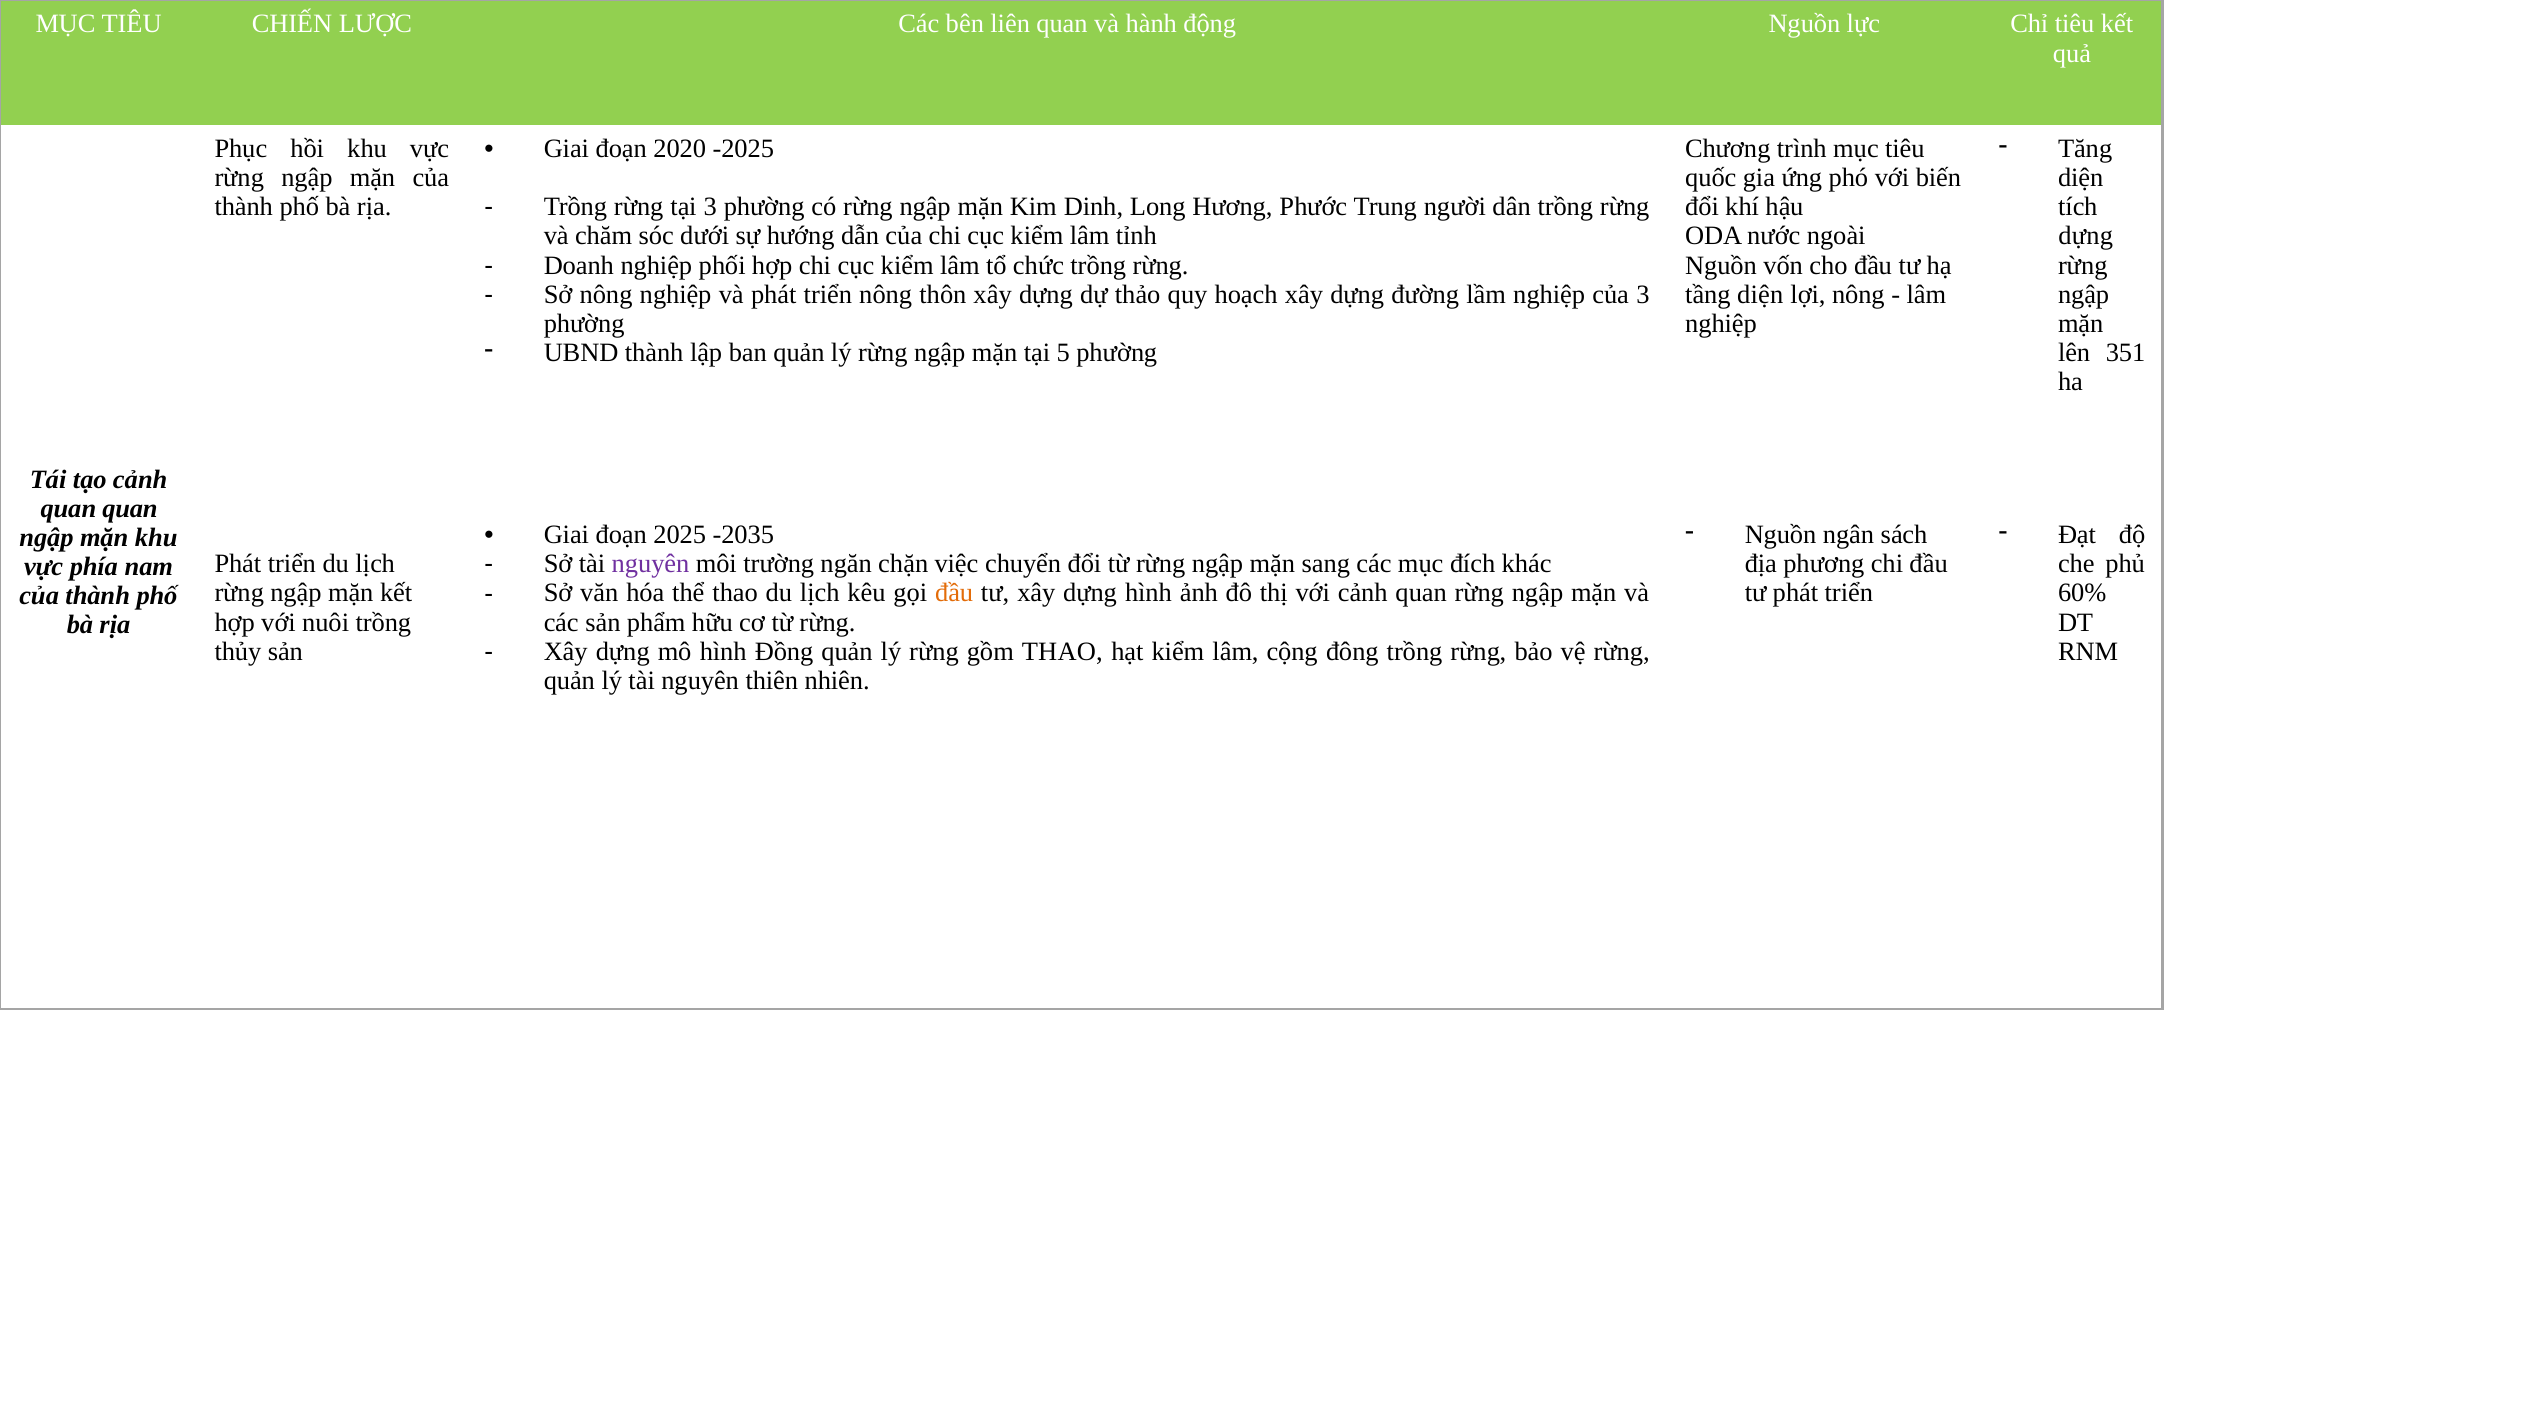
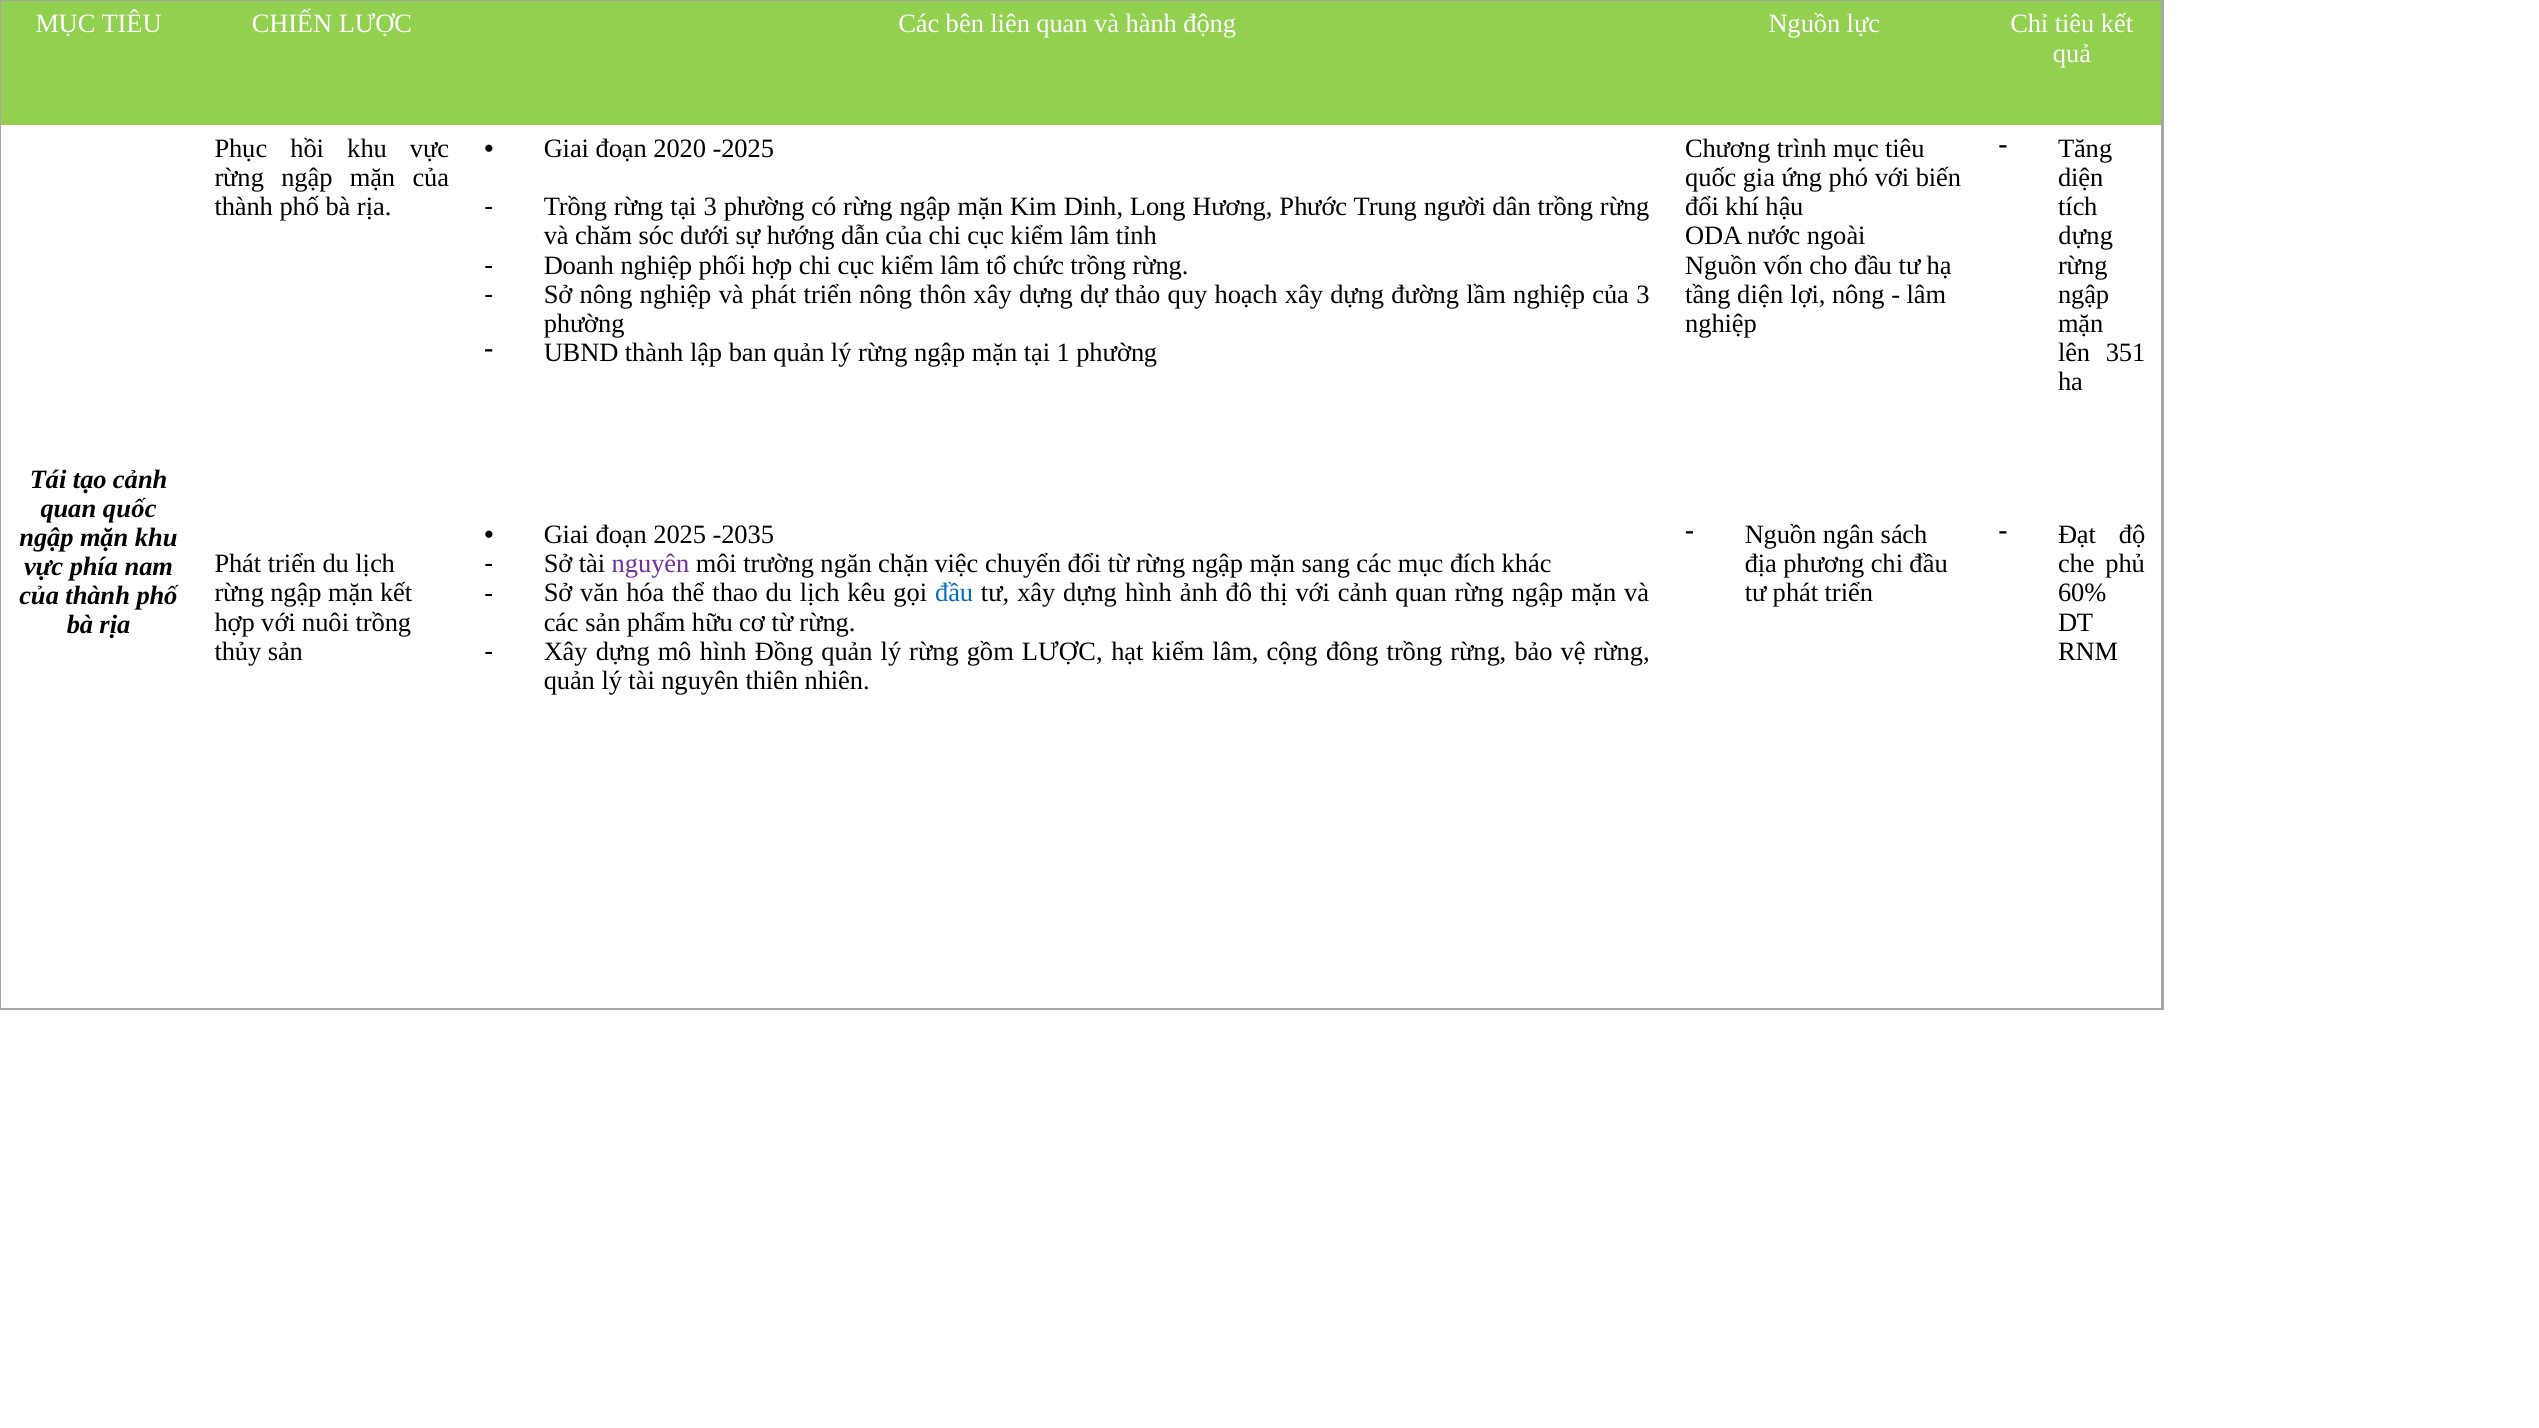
5: 5 -> 1 (1063, 353)
quan quan: quan -> quốc (130, 509)
đầu colour: orange -> blue (954, 593)
gồm THAO: THAO -> LƯỢC (1062, 652)
